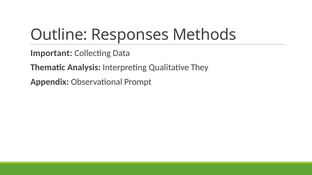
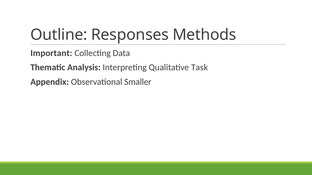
They: They -> Task (200, 68)
Prompt: Prompt -> Smaller (138, 82)
